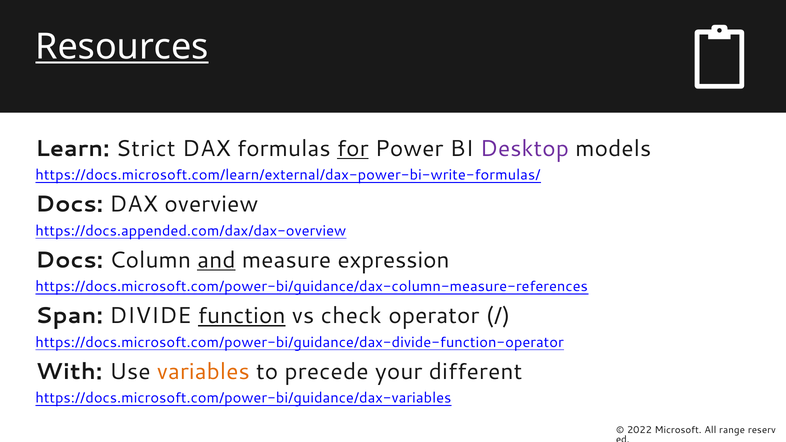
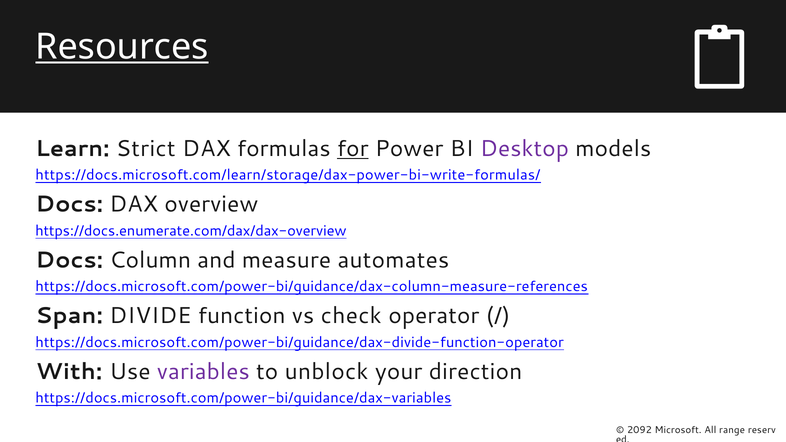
https://docs.microsoft.com/learn/external/dax-power-bi-write-formulas/: https://docs.microsoft.com/learn/external/dax-power-bi-write-formulas/ -> https://docs.microsoft.com/learn/storage/dax-power-bi-write-formulas/ (288, 175)
https://docs.appended.com/dax/dax-overview: https://docs.appended.com/dax/dax-overview -> https://docs.enumerate.com/dax/dax-overview (191, 231)
and underline: present -> none (216, 260)
expression: expression -> automates (393, 260)
function underline: present -> none (242, 316)
variables colour: orange -> purple (203, 372)
precede: precede -> unblock (326, 372)
different: different -> direction (476, 372)
2022: 2022 -> 2092 (639, 430)
